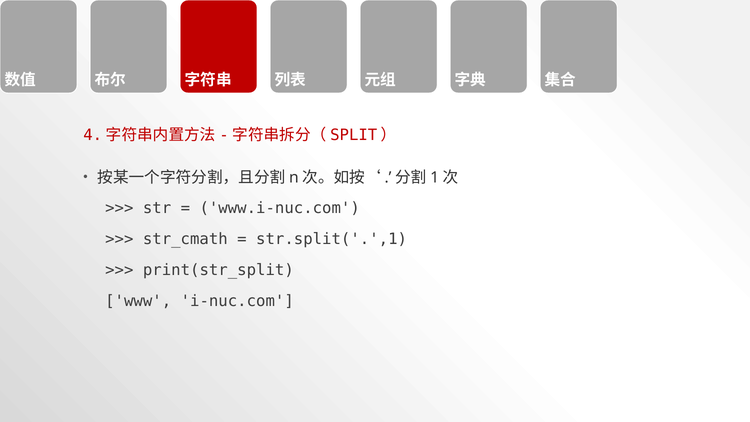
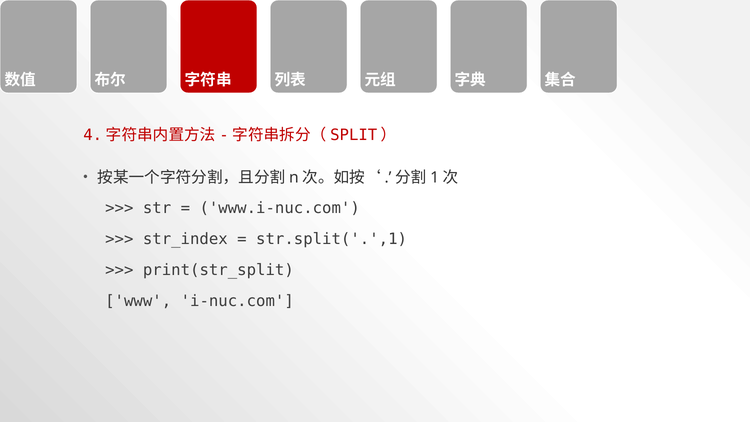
str_cmath: str_cmath -> str_index (185, 239)
